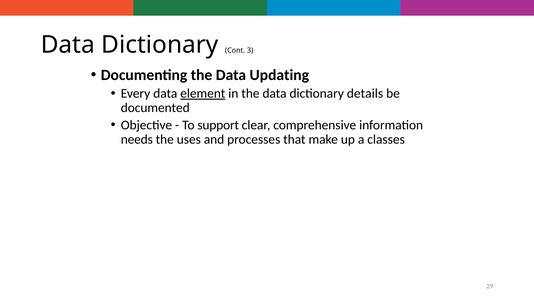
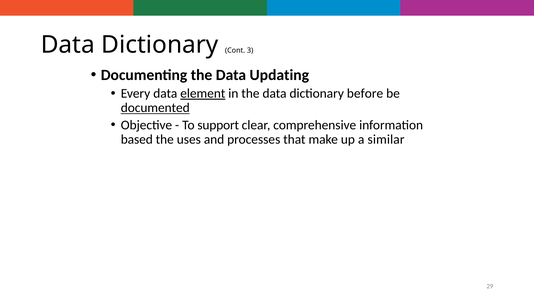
details: details -> before (365, 94)
documented underline: none -> present (155, 108)
needs: needs -> based (137, 140)
classes: classes -> similar (386, 140)
